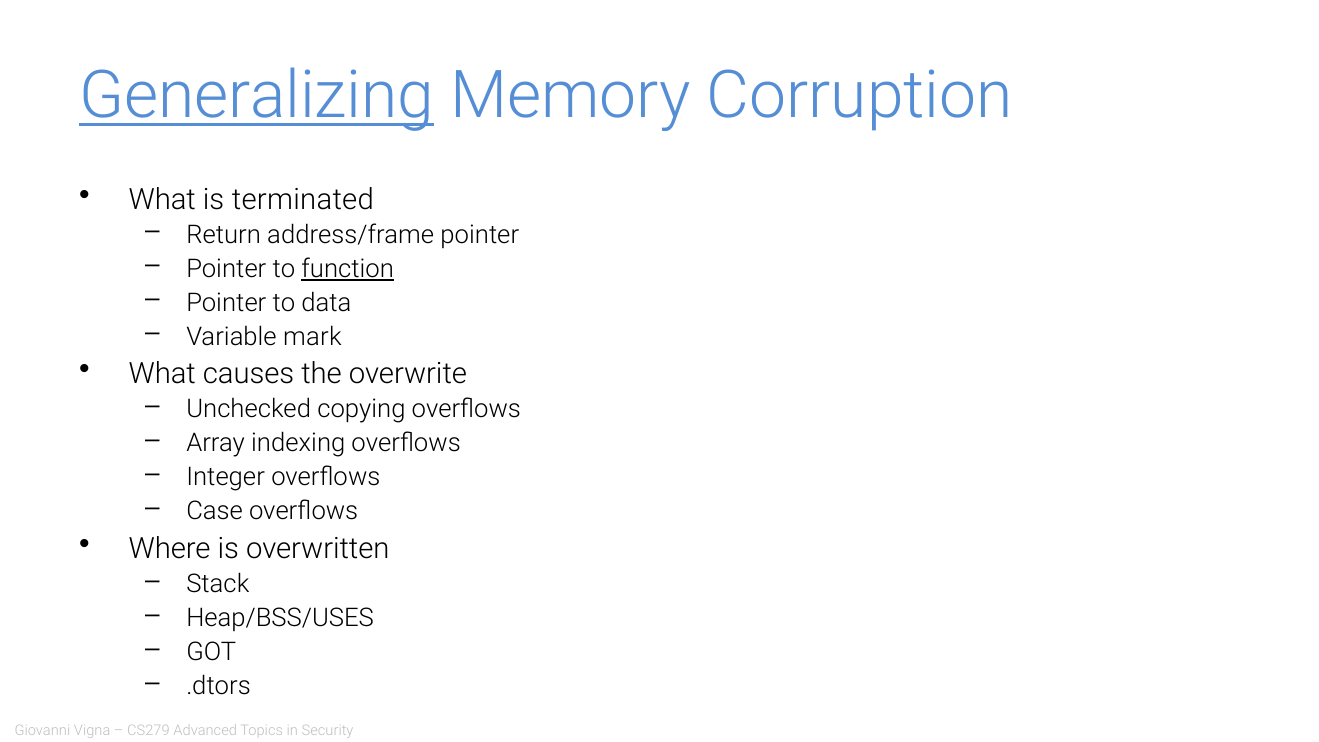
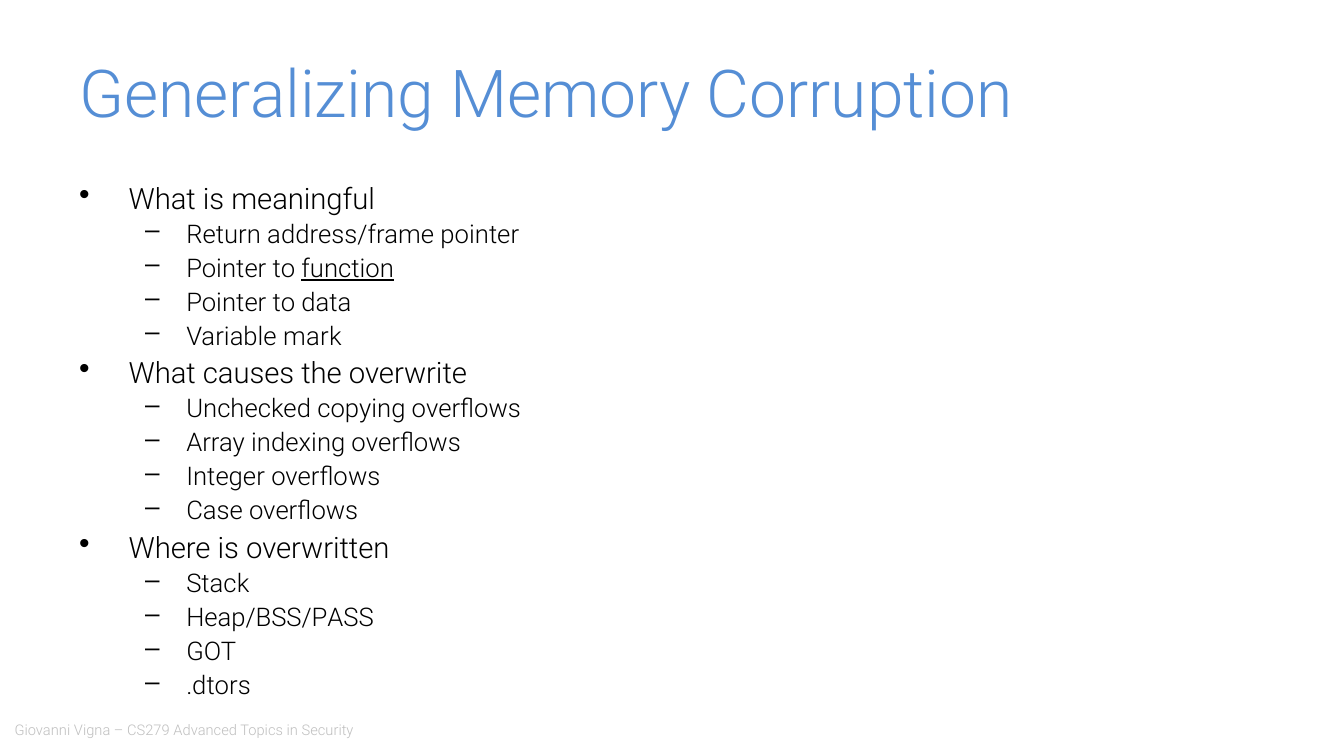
Generalizing underline: present -> none (257, 96)
terminated: terminated -> meaningful (303, 199)
Heap/BSS/USES: Heap/BSS/USES -> Heap/BSS/PASS (280, 618)
